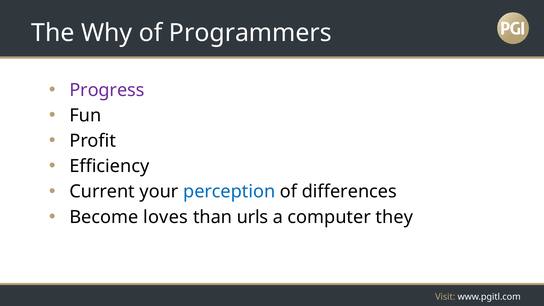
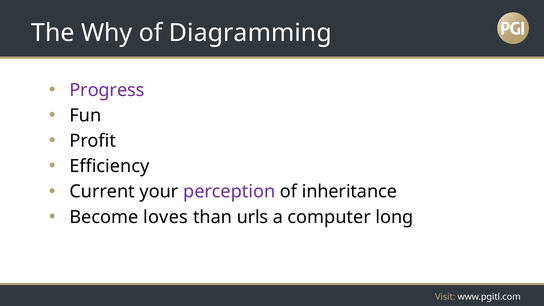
Programmers: Programmers -> Diagramming (250, 33)
perception colour: blue -> purple (229, 192)
differences: differences -> inheritance (349, 192)
they: they -> long (394, 217)
